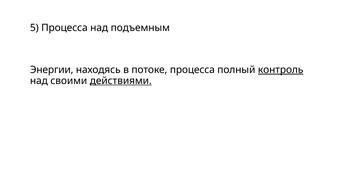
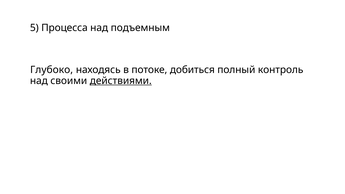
Энергии: Энергии -> Глубоко (52, 70)
потоке процесса: процесса -> добиться (192, 70)
контроль underline: present -> none (281, 70)
